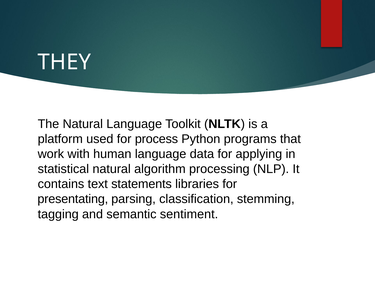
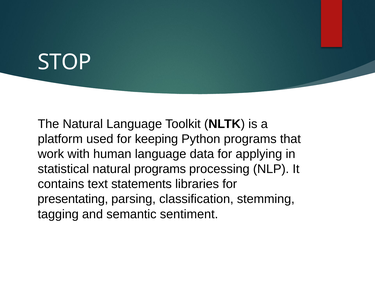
THEY: THEY -> STOP (64, 62)
process: process -> keeping (156, 139)
natural algorithm: algorithm -> programs (160, 169)
